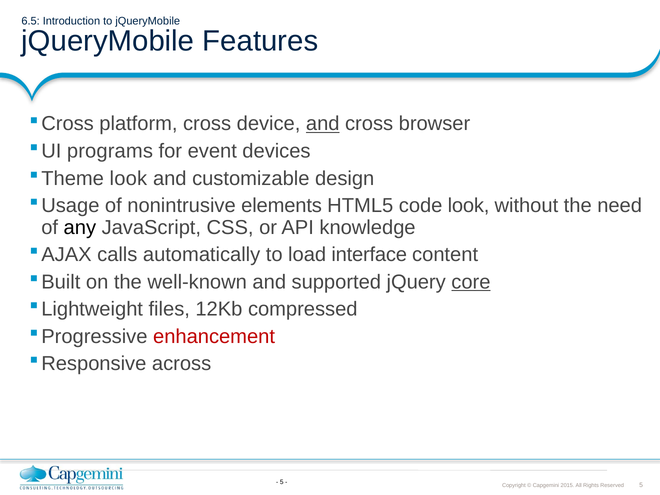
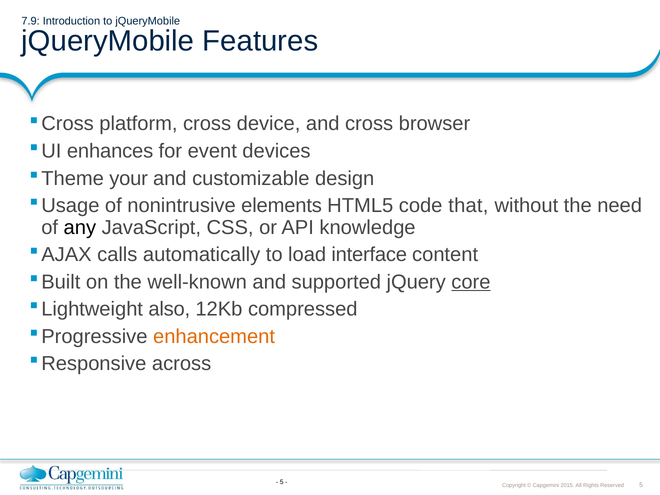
6.5: 6.5 -> 7.9 (31, 21)
and underline: present -> none (323, 124)
programs: programs -> enhances (110, 151)
look: look -> your (129, 178)
code look: look -> that (468, 206)
files: files -> also (169, 309)
enhancement colour: red -> orange (214, 336)
